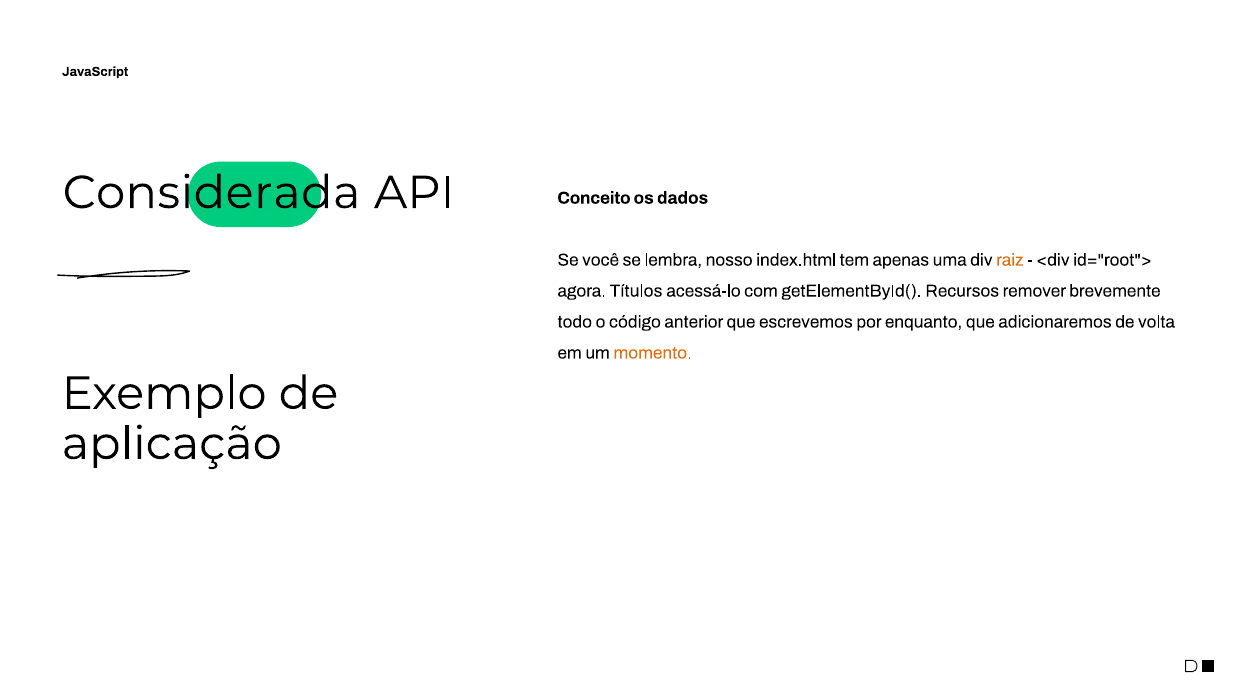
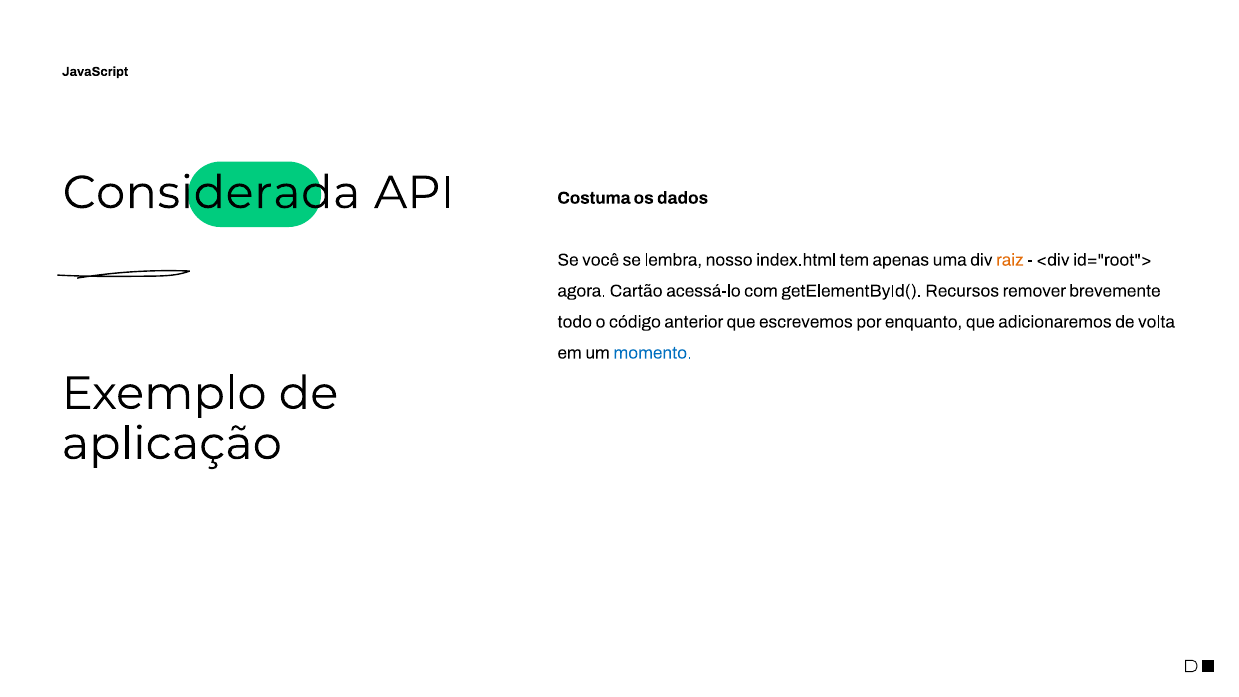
Conceito: Conceito -> Costuma (594, 198)
Títulos: Títulos -> Cartão (636, 291)
momento colour: orange -> blue (653, 353)
